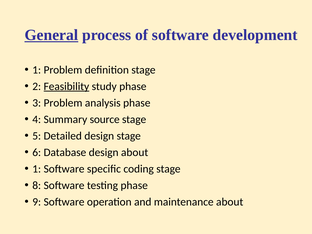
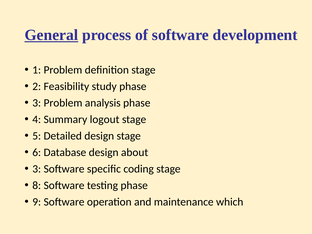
Feasibility underline: present -> none (66, 86)
source: source -> logout (105, 119)
1: 1 -> 3 (37, 169)
maintenance about: about -> which (230, 202)
